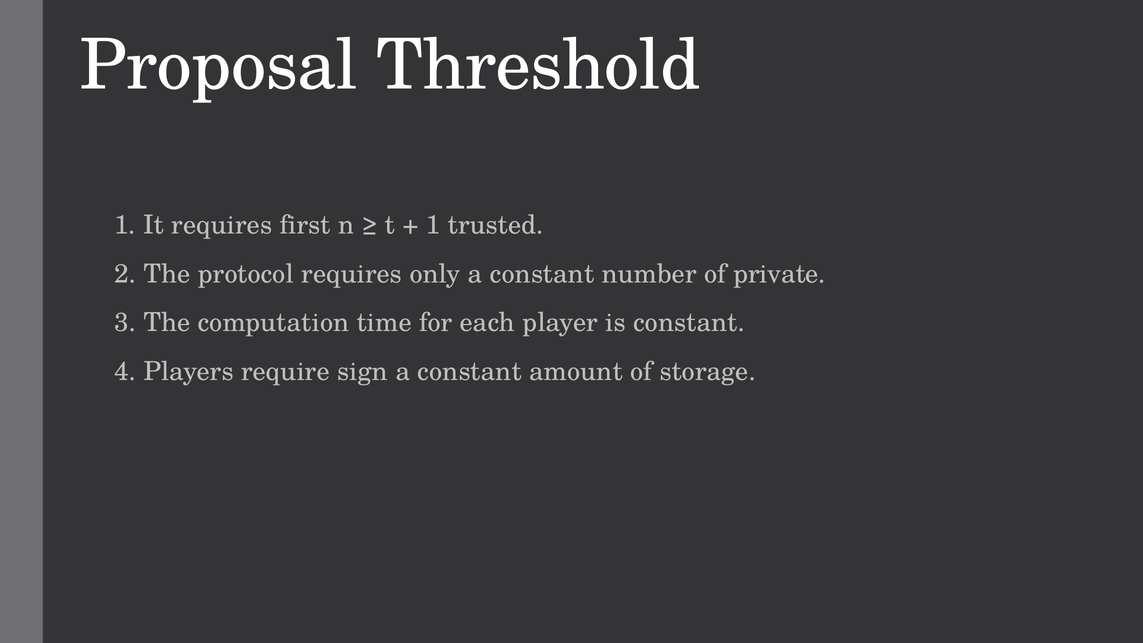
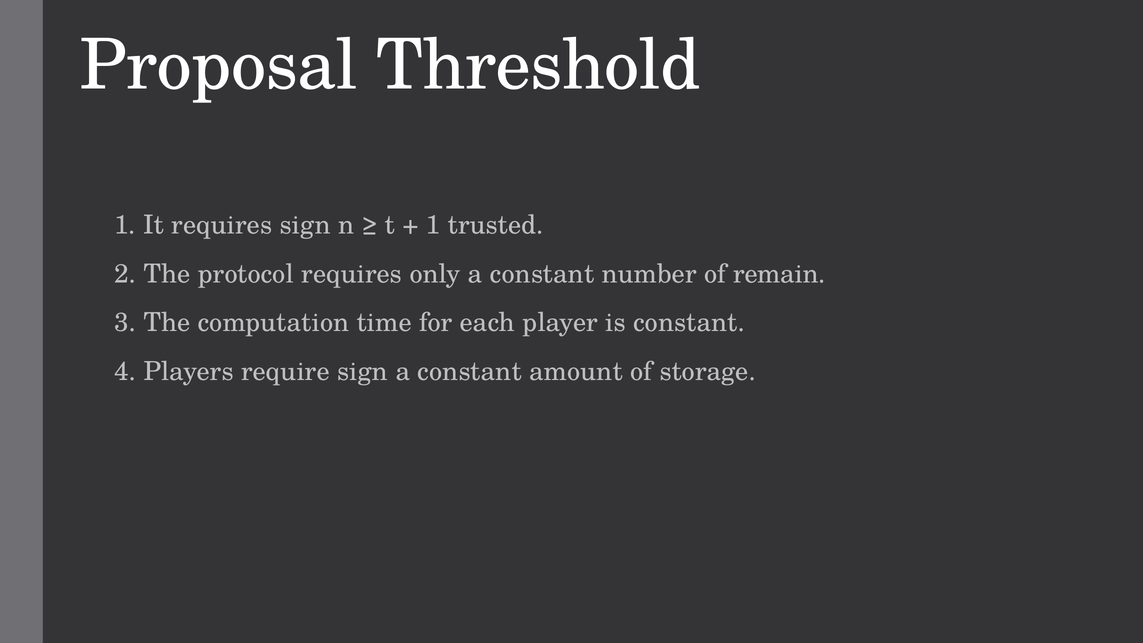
requires first: first -> sign (305, 225)
private: private -> remain (779, 274)
